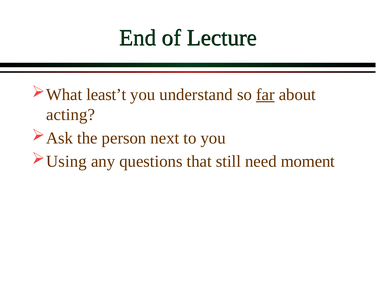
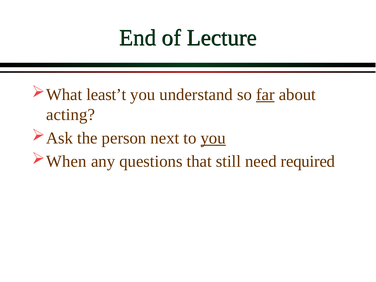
you underline: none -> present (213, 138)
Using: Using -> When (66, 161)
moment: moment -> required (308, 161)
